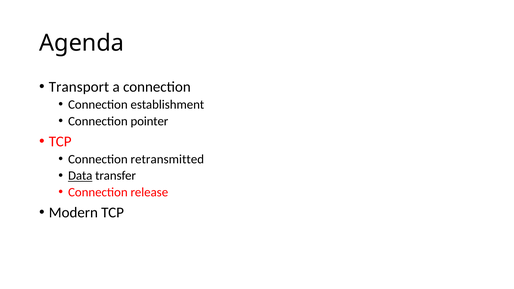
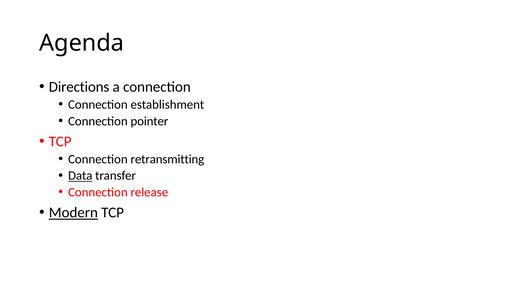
Transport: Transport -> Directions (79, 87)
retransmitted: retransmitted -> retransmitting (167, 159)
Modern underline: none -> present (73, 213)
